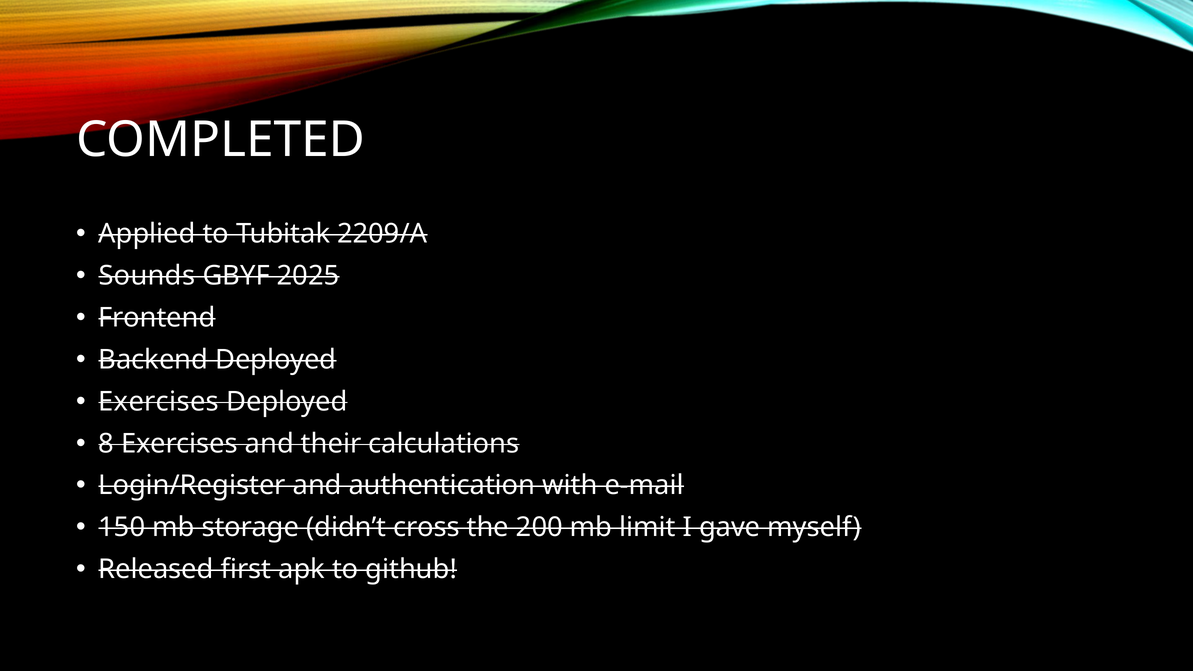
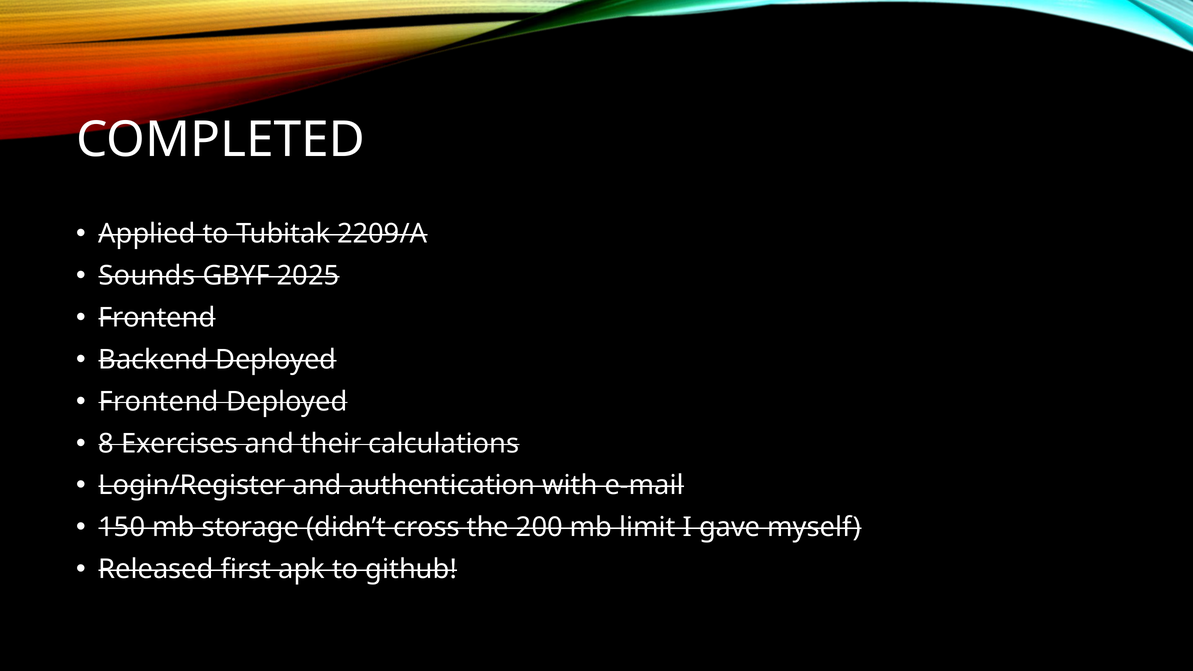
Exercises: Exercises -> Frontend (159, 402)
